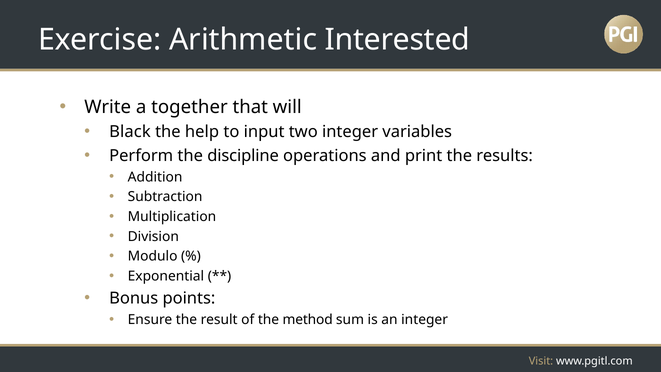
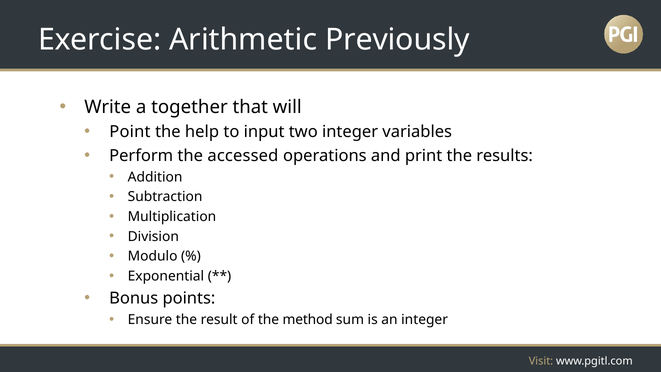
Interested: Interested -> Previously (397, 40)
Black: Black -> Point (130, 132)
discipline: discipline -> accessed (243, 156)
